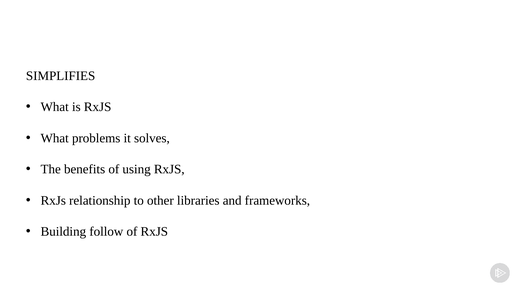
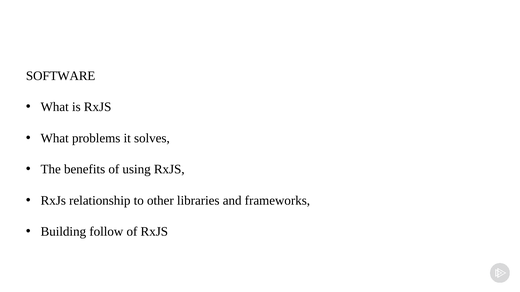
SIMPLIFIES: SIMPLIFIES -> SOFTWARE (61, 76)
